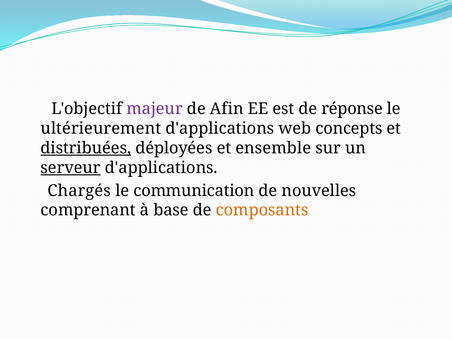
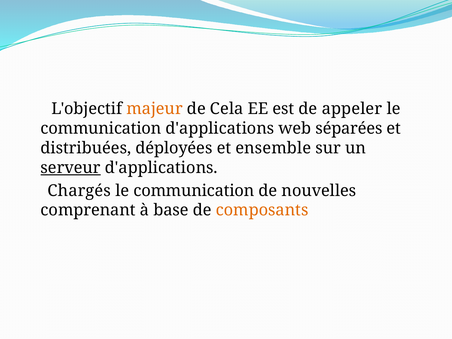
majeur colour: purple -> orange (155, 109)
Afin: Afin -> Cela (227, 109)
réponse: réponse -> appeler (352, 109)
ultérieurement: ultérieurement -> communication (101, 128)
concepts: concepts -> séparées (349, 128)
distribuées underline: present -> none (86, 148)
